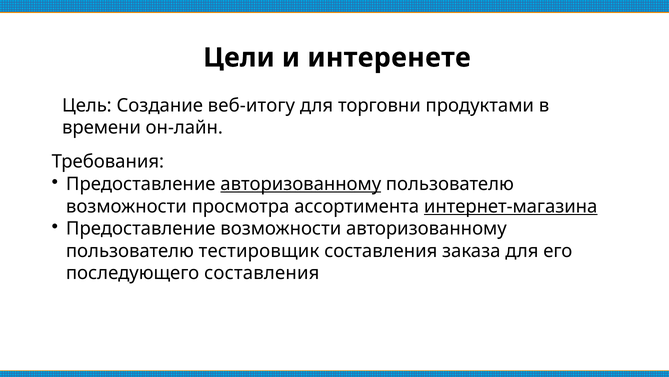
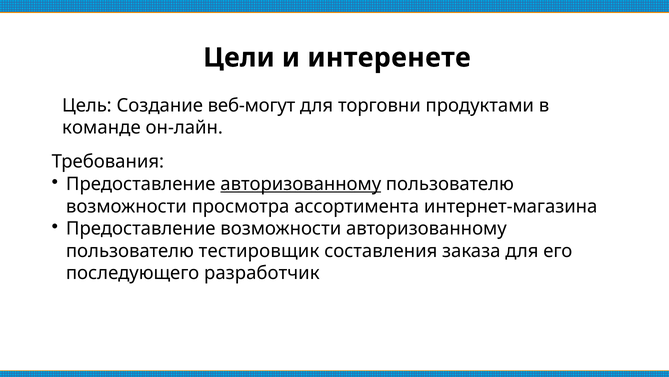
веб-итогу: веб-итогу -> веб-могут (252, 105)
времени: времени -> команде (101, 128)
интернет-магазина underline: present -> none (511, 206)
последующего составления: составления -> разработчик (262, 273)
